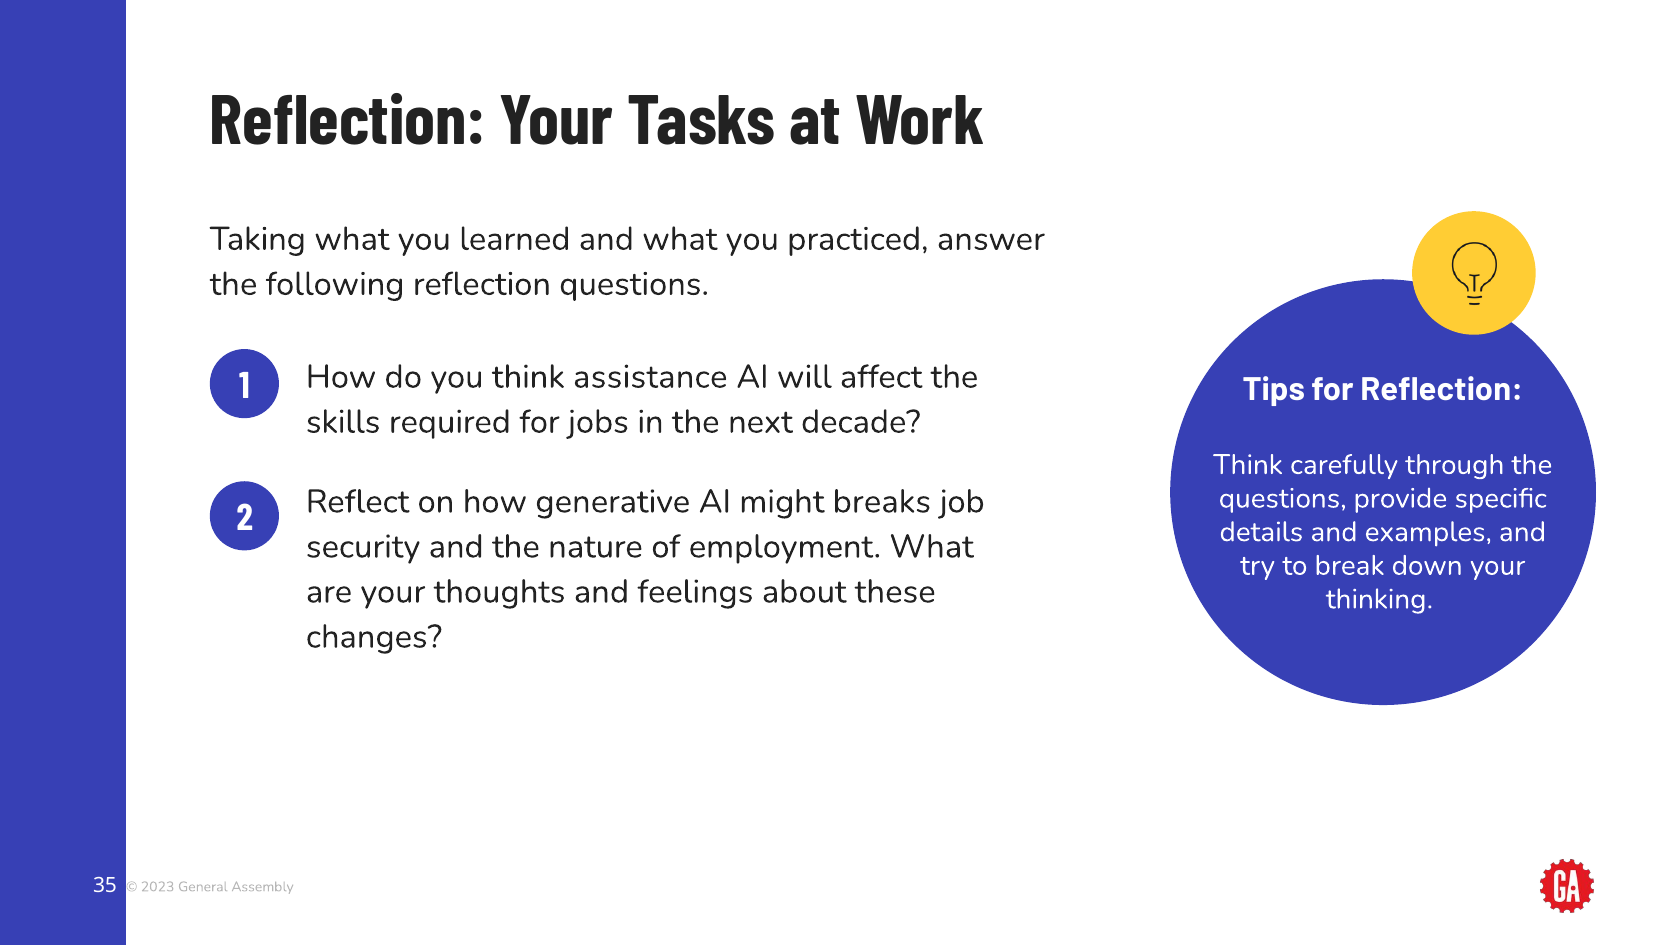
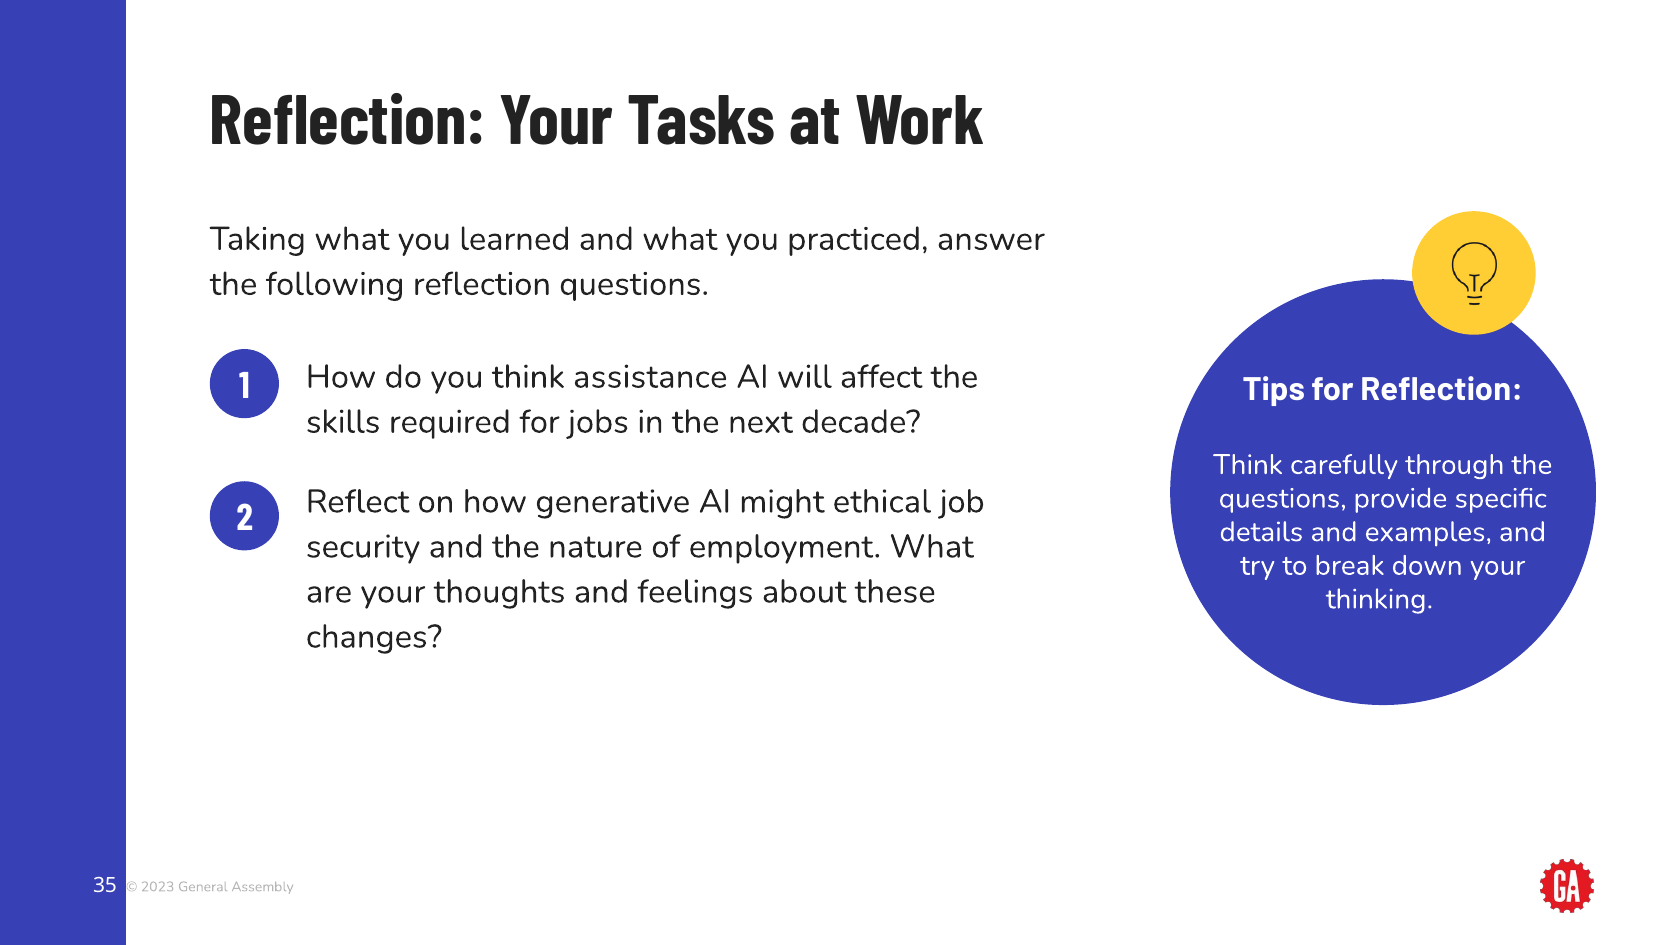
breaks: breaks -> ethical (882, 502)
